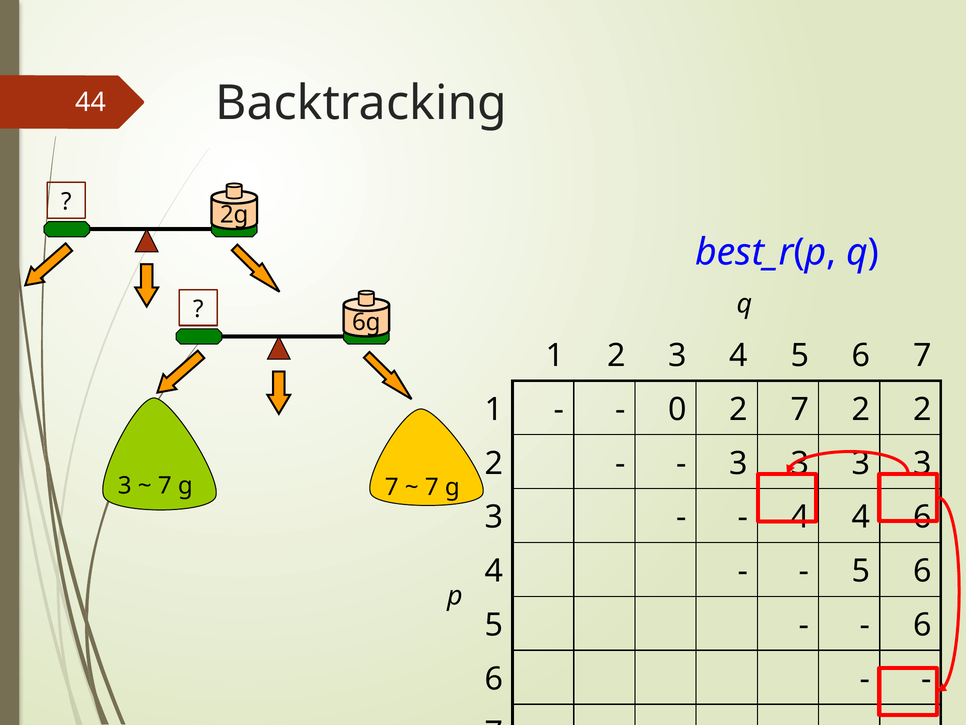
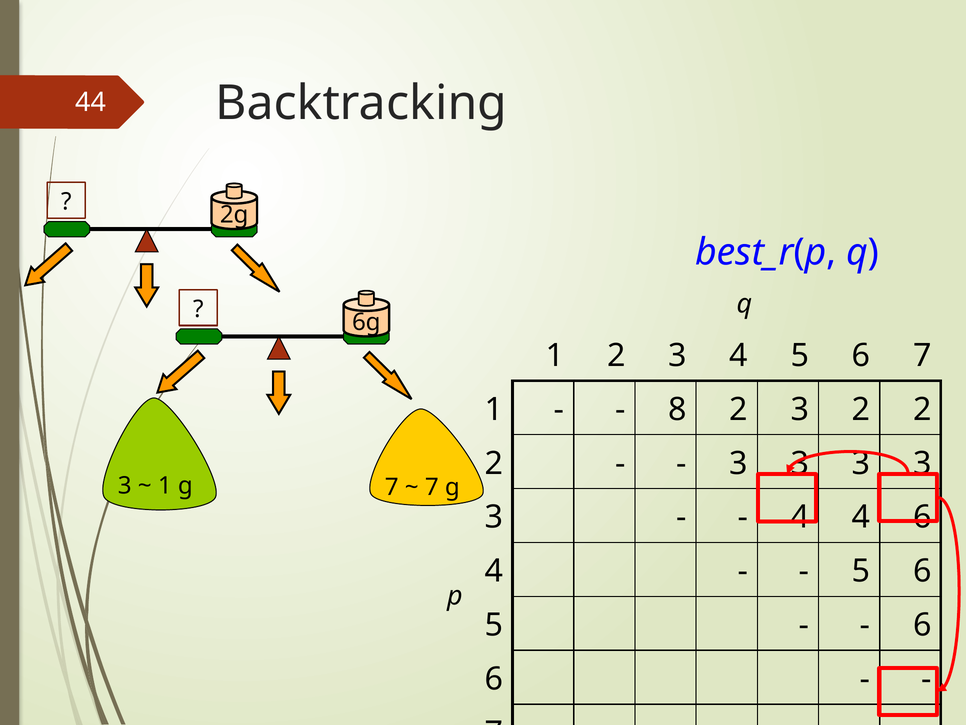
0: 0 -> 8 (678, 409)
7: 7 -> 3 (800, 409)
7: 7 -> 1 (165, 485)
